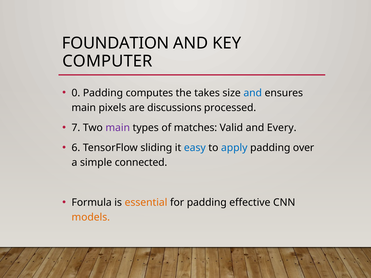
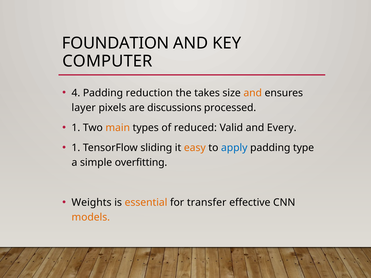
0: 0 -> 4 (76, 93)
computes: computes -> reduction (149, 93)
and colour: blue -> orange (253, 93)
main: main -> layer (84, 108)
7: 7 -> 1 (76, 128)
main colour: purple -> orange (118, 128)
matches: matches -> reduced (195, 128)
6: 6 -> 1 (76, 148)
easy colour: blue -> orange (195, 148)
over: over -> type (304, 148)
connected: connected -> overfitting (141, 163)
Formula: Formula -> Weights (92, 203)
for padding: padding -> transfer (207, 203)
